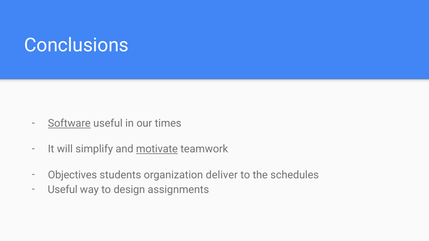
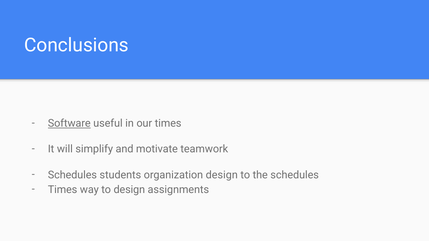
motivate underline: present -> none (157, 149)
Objectives: Objectives -> Schedules (72, 175)
organization deliver: deliver -> design (222, 175)
Useful: Useful -> Times (63, 190)
